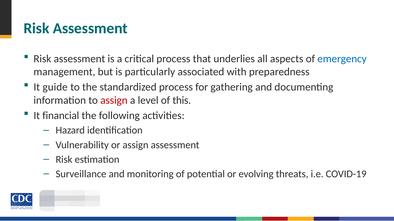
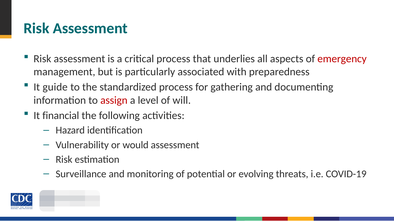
emergency colour: blue -> red (342, 59)
this: this -> will (182, 101)
or assign: assign -> would (136, 145)
